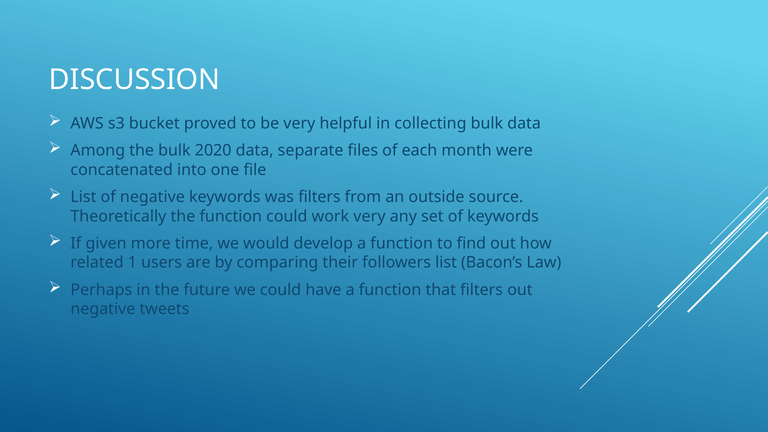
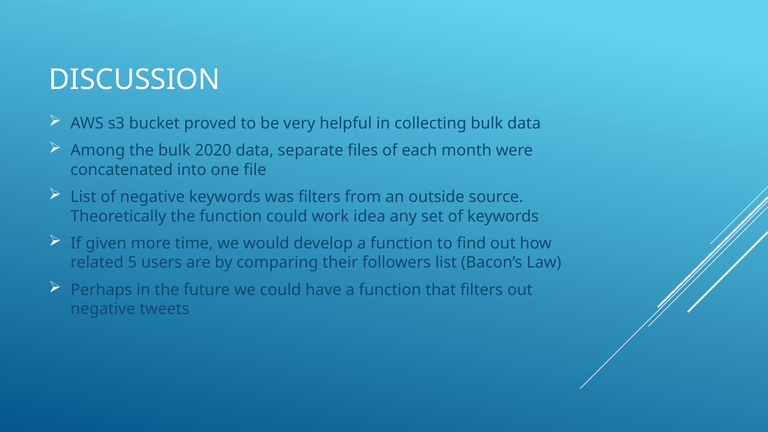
work very: very -> idea (369, 216)
1: 1 -> 5 (132, 263)
